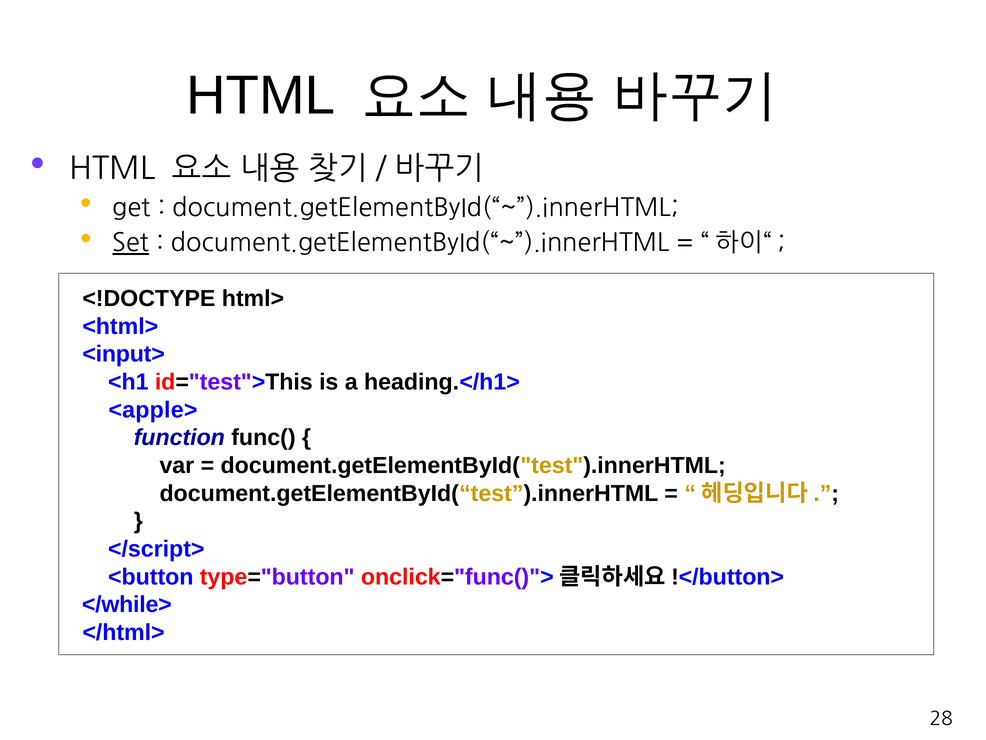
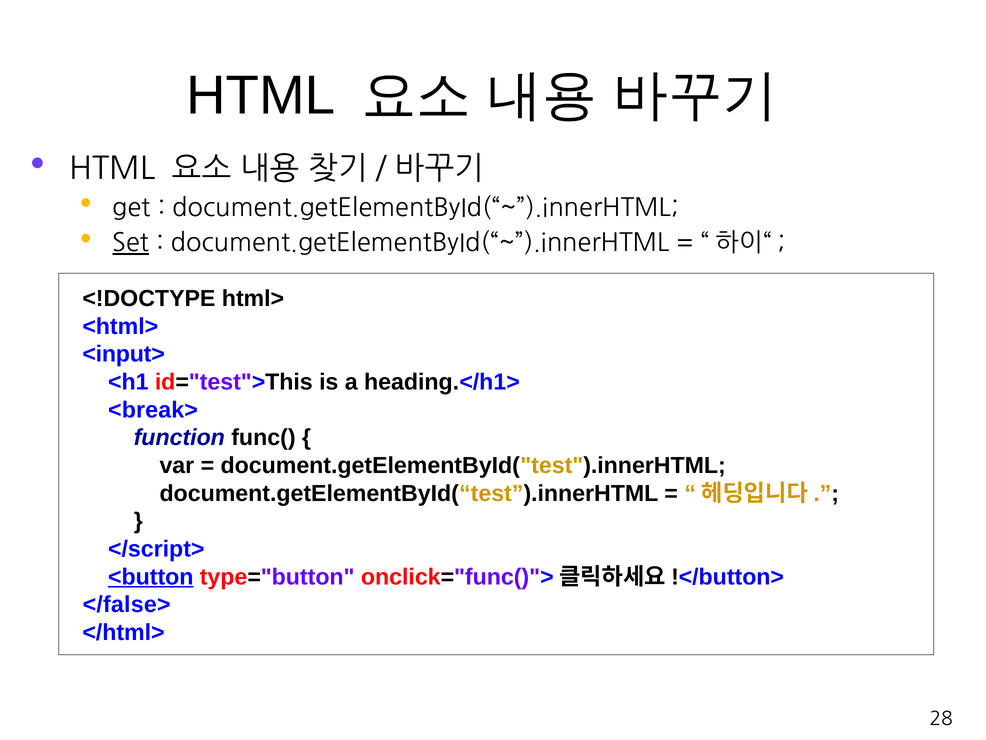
<apple>: <apple> -> <break> (153, 410)
<button underline: none -> present (151, 577)
</while>: </while> -> </false> (127, 604)
